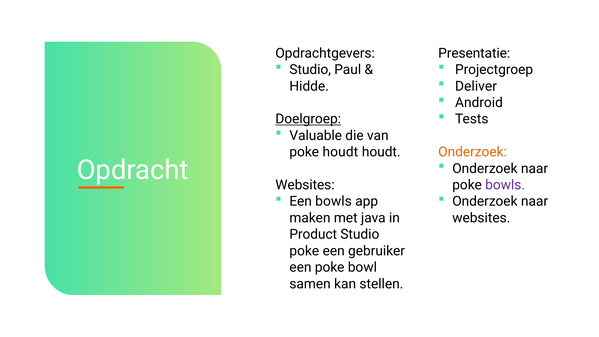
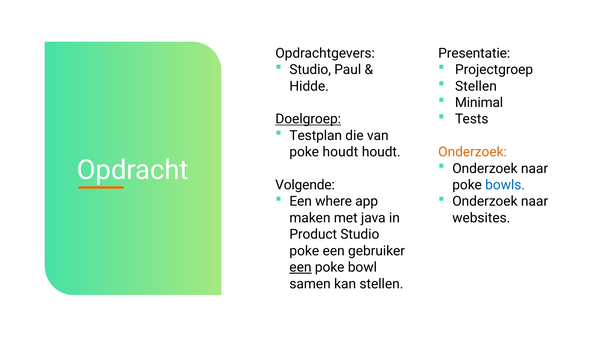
Deliver: Deliver -> Stellen (476, 86)
Android: Android -> Minimal (479, 103)
Valuable: Valuable -> Testplan (316, 136)
bowls colour: purple -> blue (505, 185)
Websites: Websites -> Volgende (305, 185)
Een bowls: bowls -> where (334, 201)
een underline: none -> present (300, 267)
